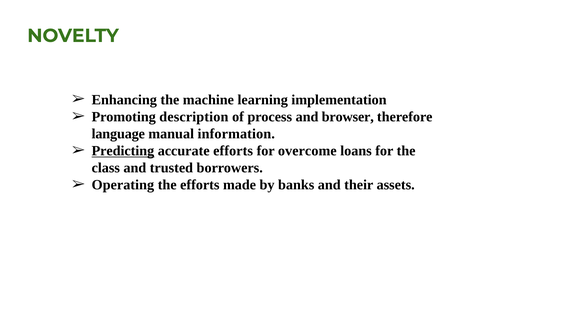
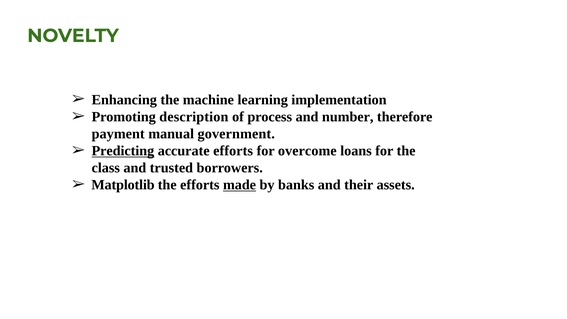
browser: browser -> number (348, 117)
language: language -> payment (118, 134)
information: information -> government (236, 134)
Operating: Operating -> Matplotlib (123, 185)
made underline: none -> present (240, 185)
